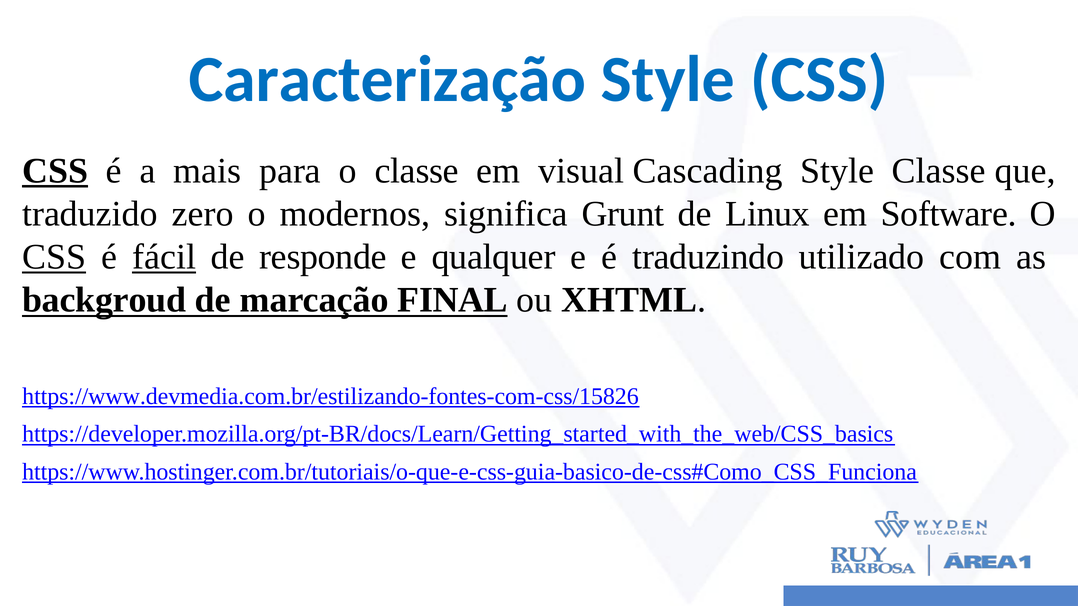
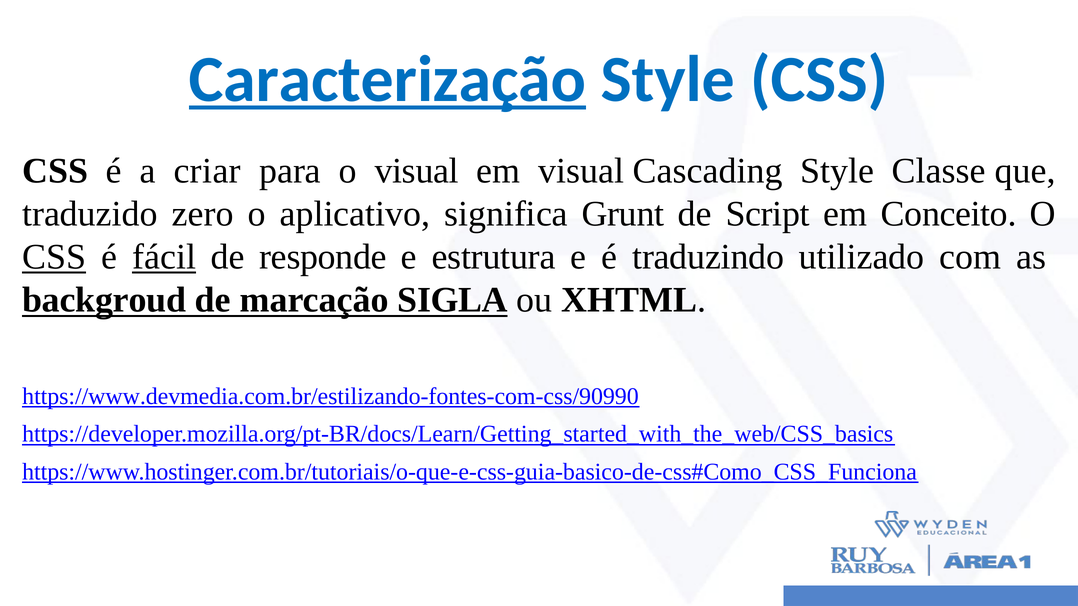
Caracterização underline: none -> present (387, 79)
CSS underline: present -> none (55, 171)
mais: mais -> criar (207, 171)
o classe: classe -> visual (417, 171)
modernos: modernos -> aplicativo (355, 214)
Linux: Linux -> Script (768, 214)
Software: Software -> Conceito (949, 214)
qualquer: qualquer -> estrutura (494, 257)
FINAL: FINAL -> SIGLA (453, 300)
https://www.devmedia.com.br/estilizando-fontes-com-css/15826: https://www.devmedia.com.br/estilizando-fontes-com-css/15826 -> https://www.devmedia.com.br/estilizando-fontes-com-css/90990 (330, 397)
